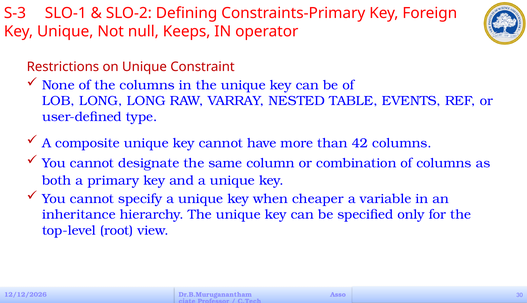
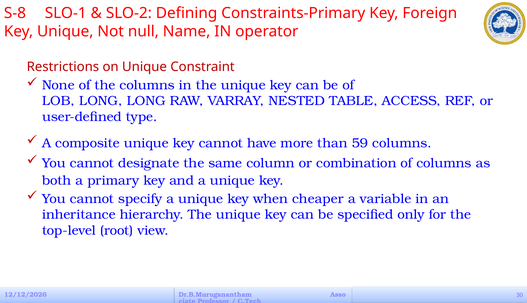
S-3: S-3 -> S-8 (15, 13)
Keeps: Keeps -> Name (187, 31)
EVENTS: EVENTS -> ACCESS (411, 101)
42: 42 -> 59 (360, 143)
